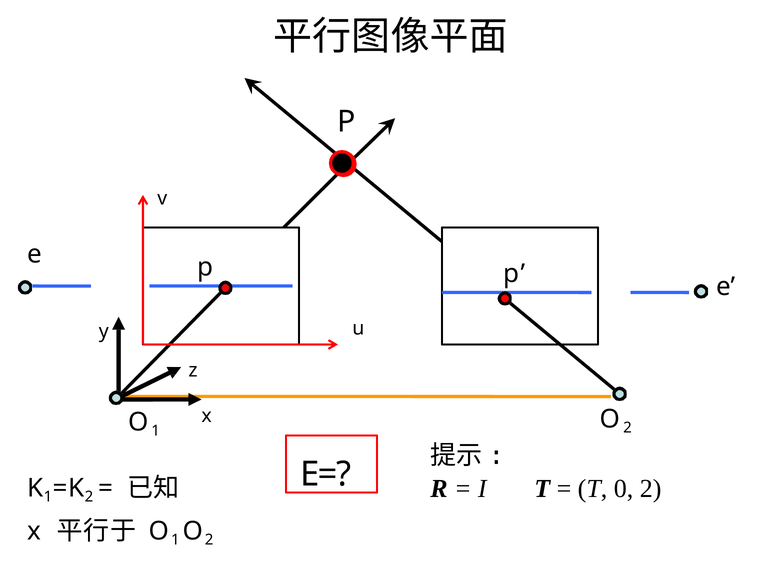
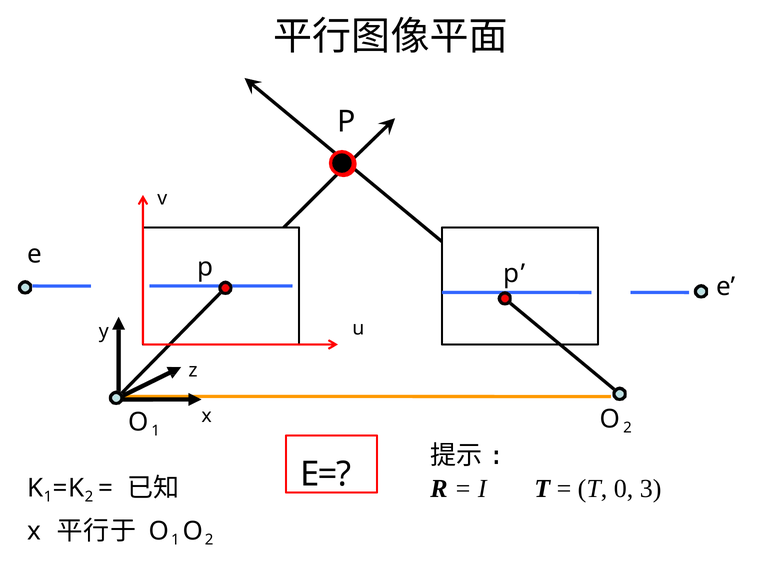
0 2: 2 -> 3 (651, 489)
